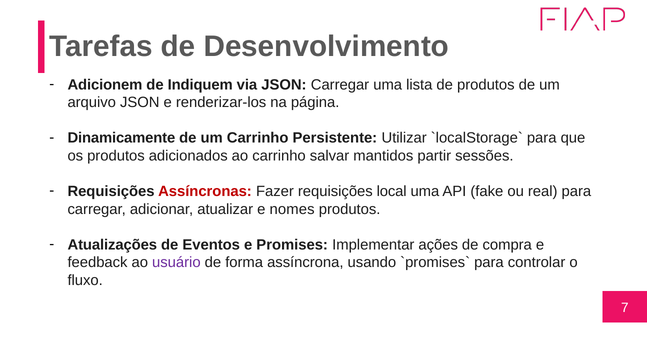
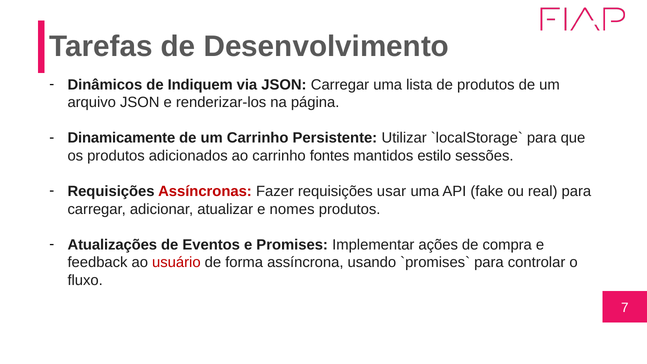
Adicionem: Adicionem -> Dinâmicos (105, 85)
salvar: salvar -> fontes (330, 156)
partir: partir -> estilo (434, 156)
local: local -> usar (392, 191)
usuário colour: purple -> red (176, 262)
